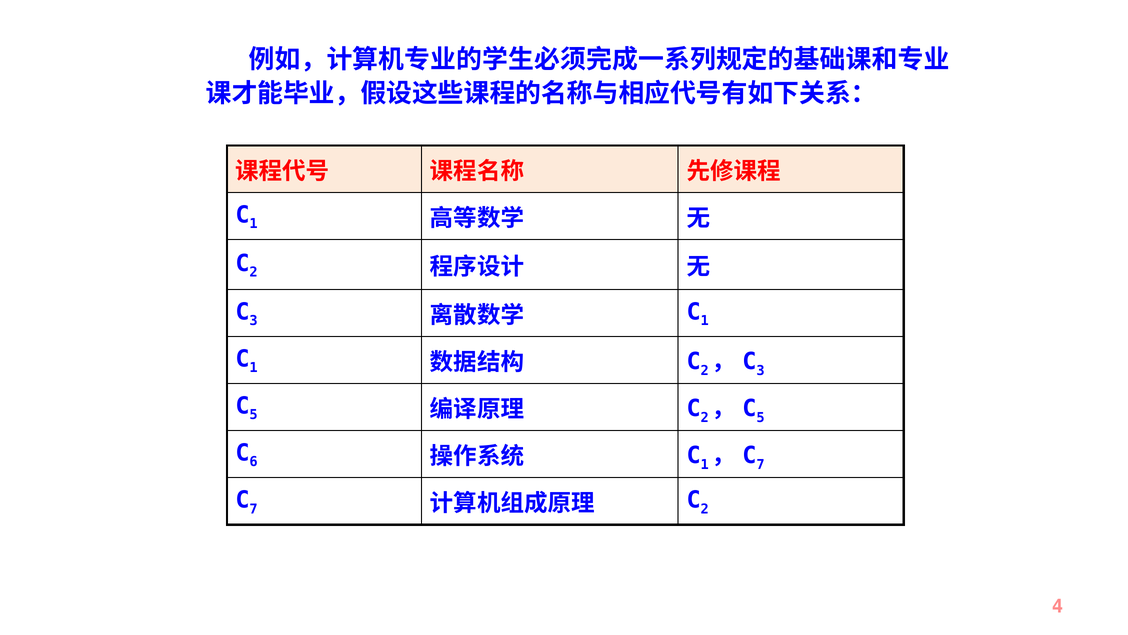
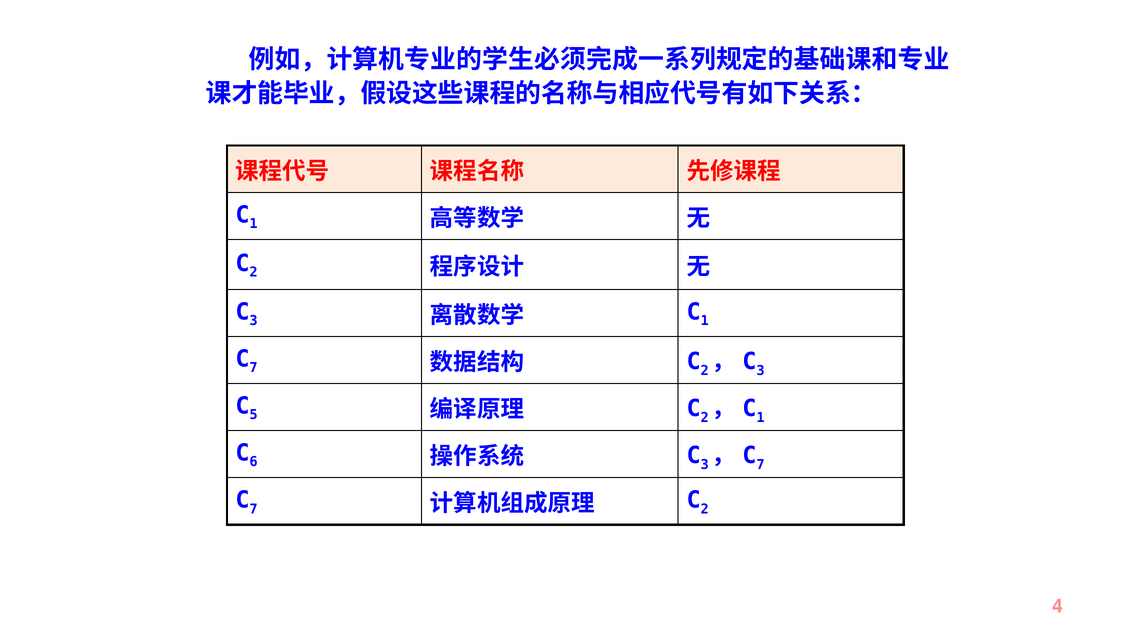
1: 1 -> 7 (254, 368)
5: 5 -> 1 (760, 417)
1: 1 -> 3 (705, 464)
